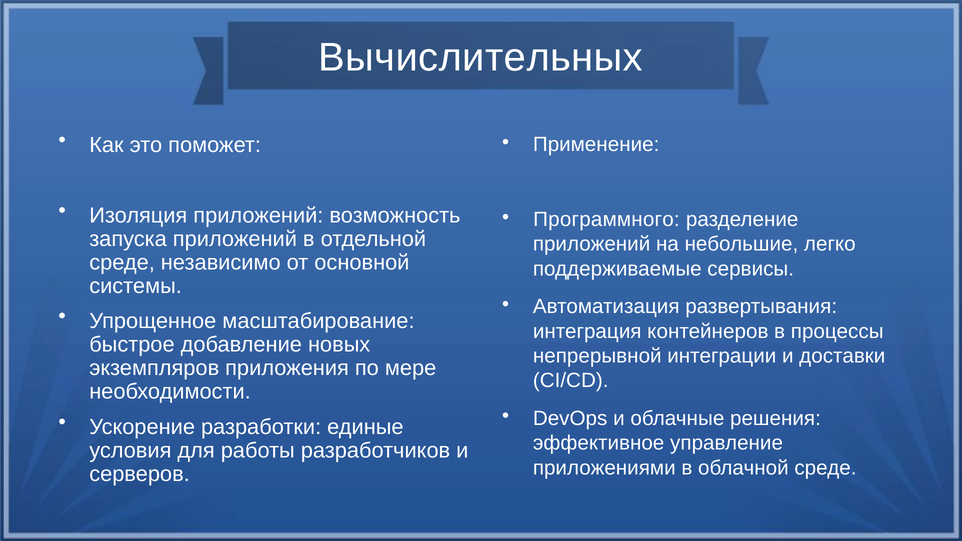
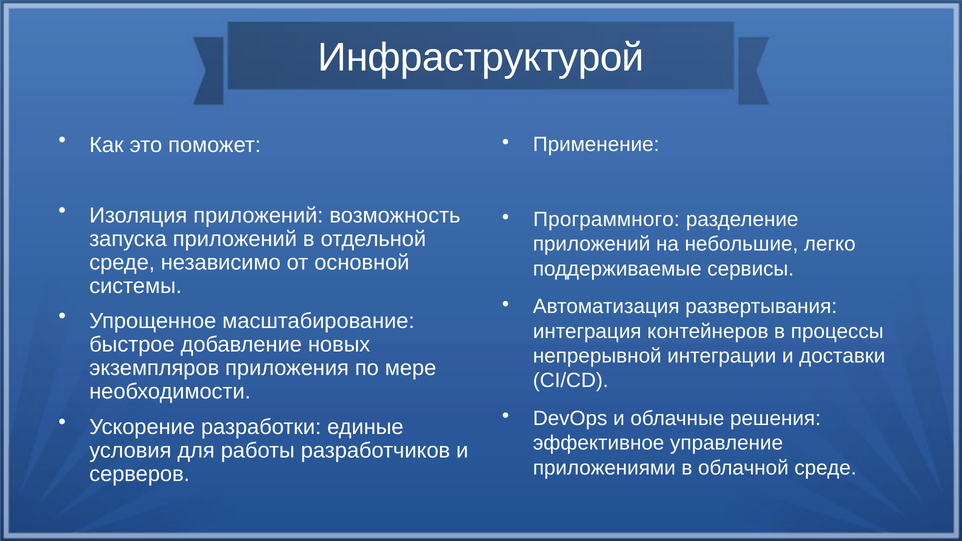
Вычислительных: Вычислительных -> Инфраструктурой (481, 58)
